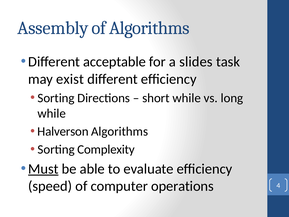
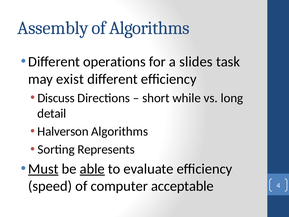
acceptable: acceptable -> operations (114, 62)
Sorting: Sorting -> Discuss (56, 98)
while: while -> detail (52, 113)
Complexity: Complexity -> Represents (106, 149)
able underline: none -> present (92, 169)
operations: operations -> acceptable (182, 186)
